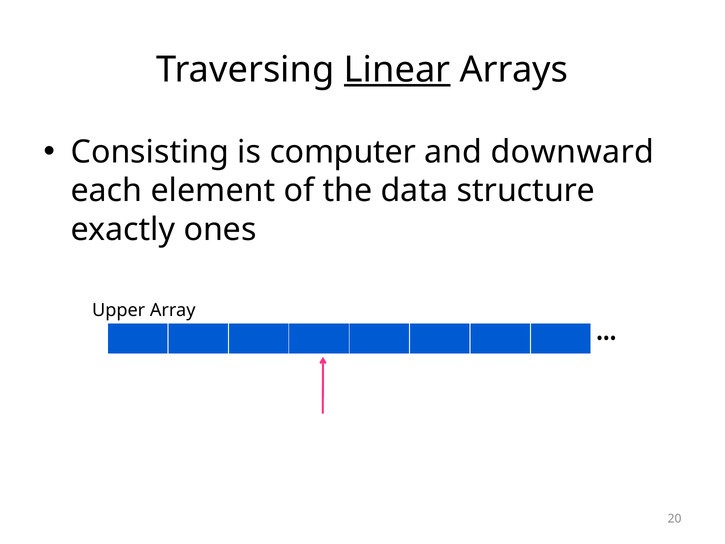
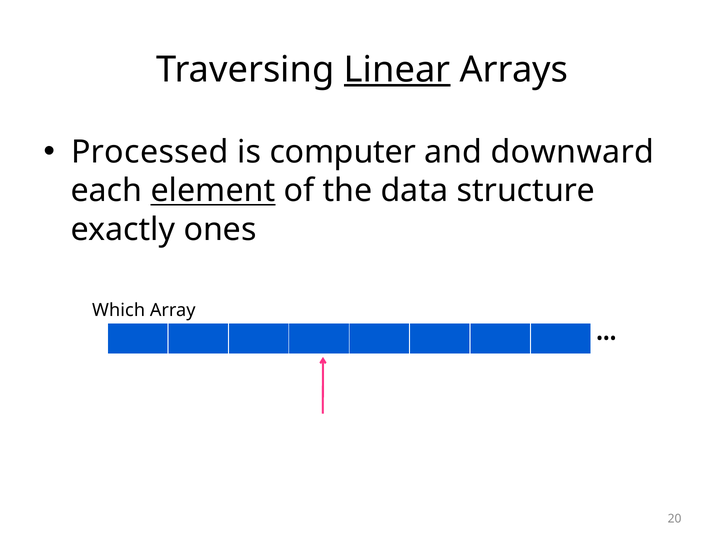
Consisting: Consisting -> Processed (150, 152)
element underline: none -> present (213, 191)
Upper: Upper -> Which (119, 310)
